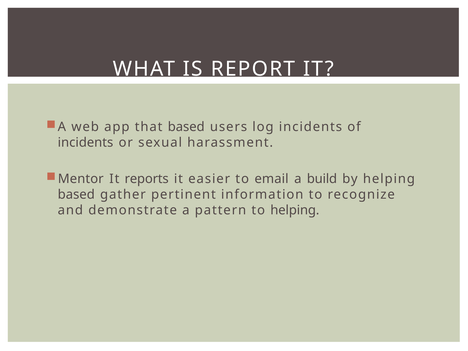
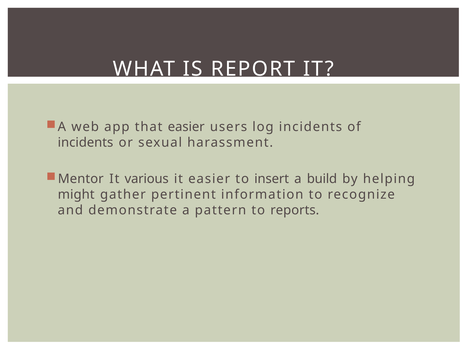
that based: based -> easier (186, 127)
reports: reports -> various (147, 179)
email: email -> insert (272, 179)
based: based -> might (76, 195)
to helping: helping -> reports (295, 210)
